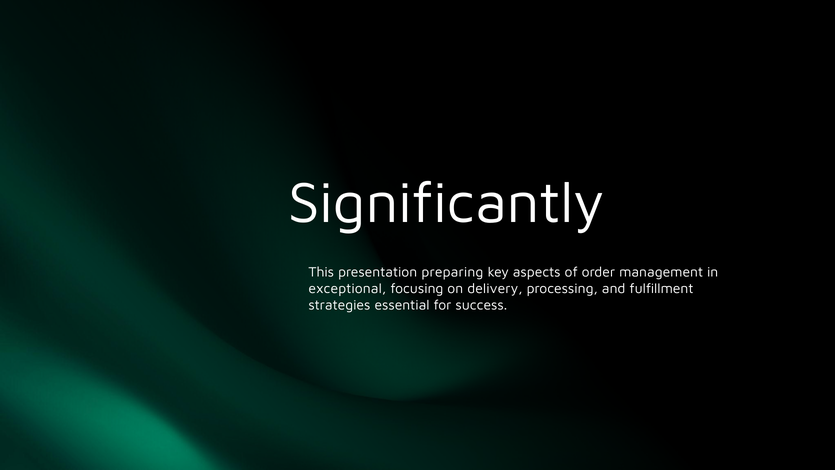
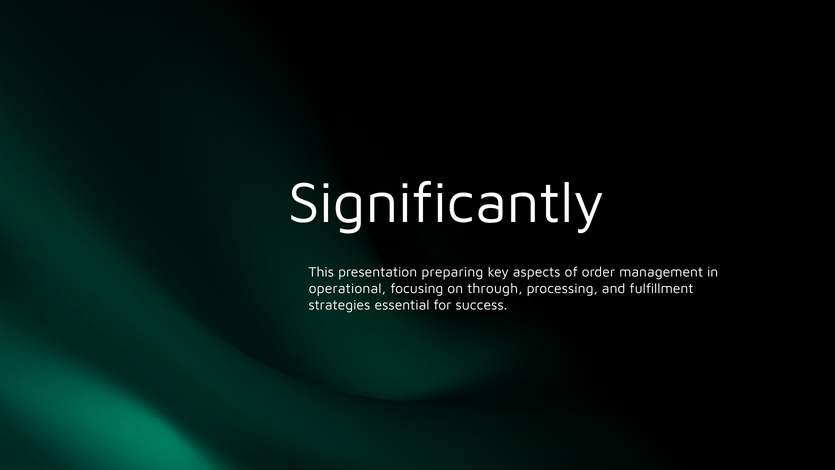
exceptional: exceptional -> operational (347, 289)
delivery: delivery -> through (495, 289)
